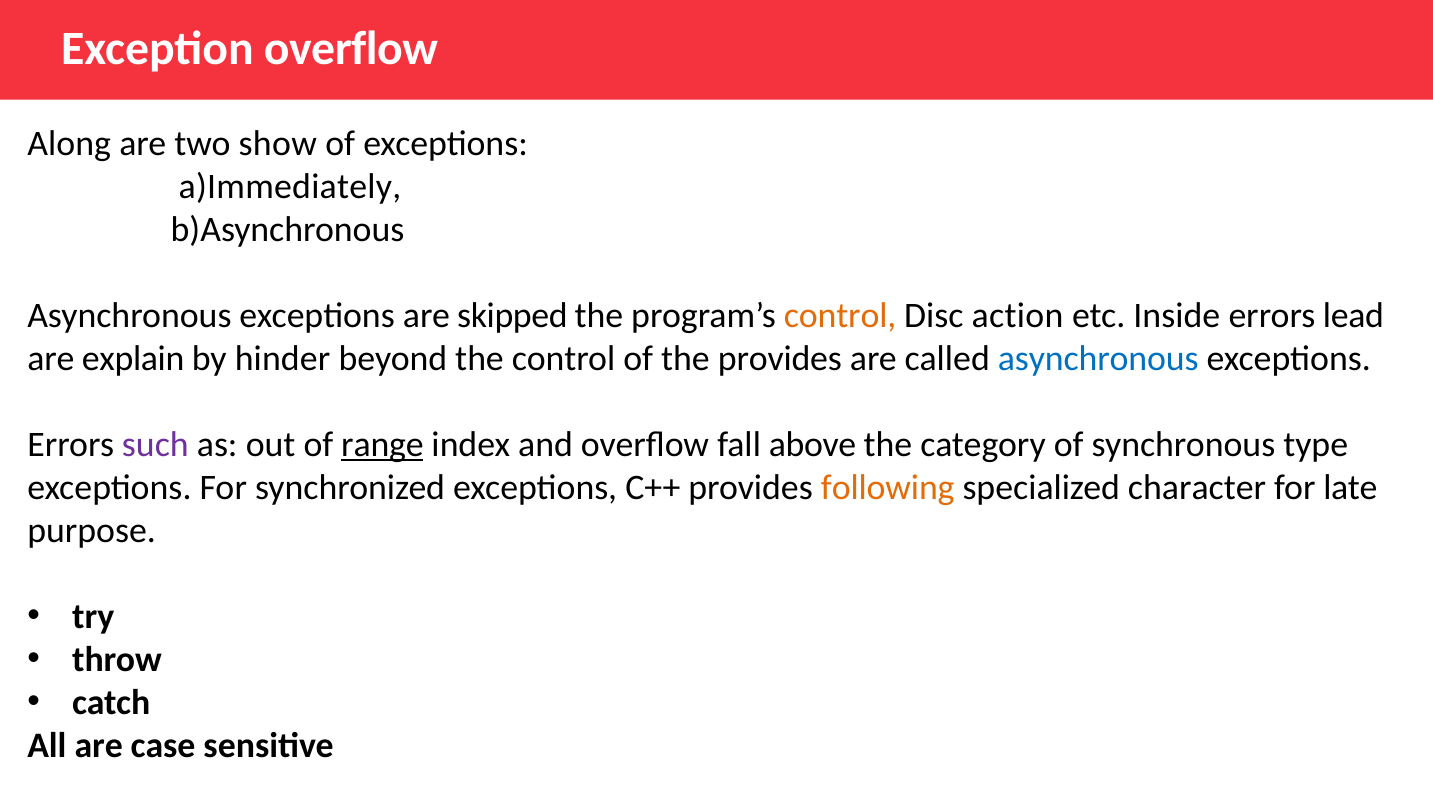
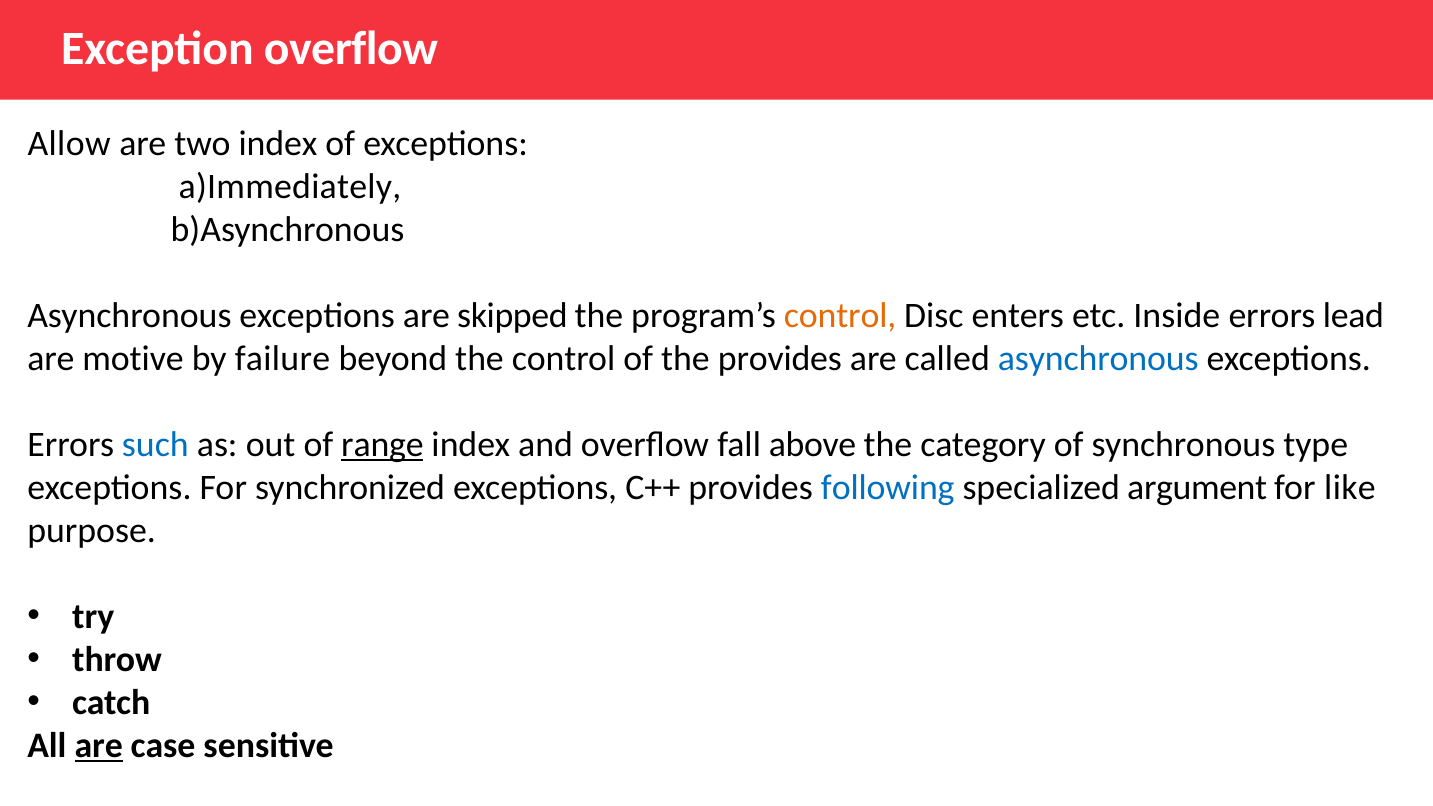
Along: Along -> Allow (69, 143)
two show: show -> index (278, 143)
action: action -> enters (1018, 315)
explain: explain -> motive (133, 358)
hinder: hinder -> failure (282, 358)
such colour: purple -> blue (155, 444)
following colour: orange -> blue (888, 487)
character: character -> argument (1197, 487)
late: late -> like (1350, 487)
are underline: none -> present (99, 745)
